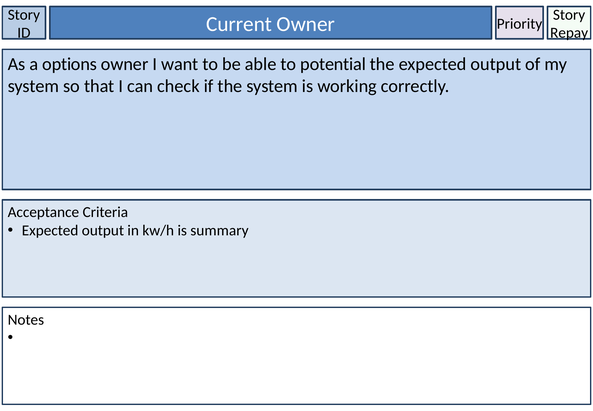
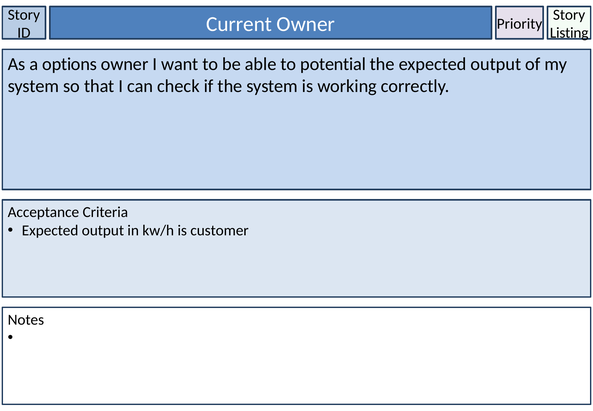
Repay: Repay -> Listing (569, 33)
summary: summary -> customer (220, 230)
